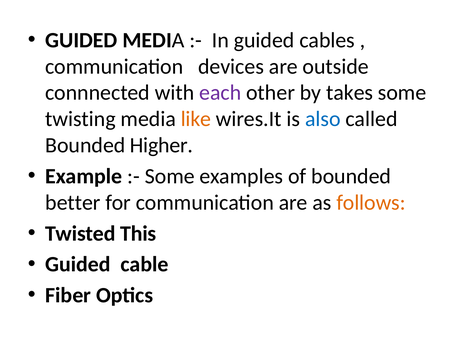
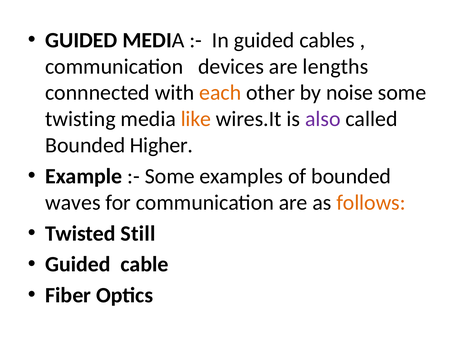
outside: outside -> lengths (336, 66)
each colour: purple -> orange (220, 93)
takes: takes -> noise (350, 93)
also colour: blue -> purple (323, 119)
better: better -> waves (73, 203)
This: This -> Still (138, 233)
